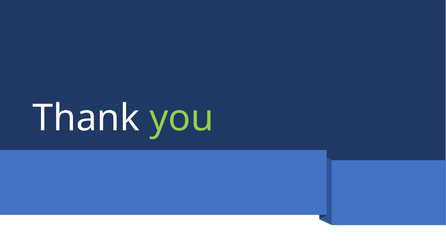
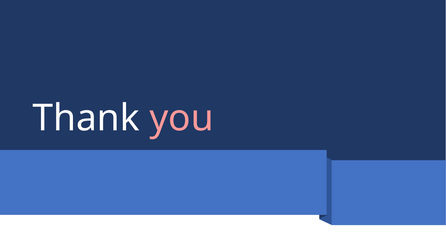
you colour: light green -> pink (182, 118)
